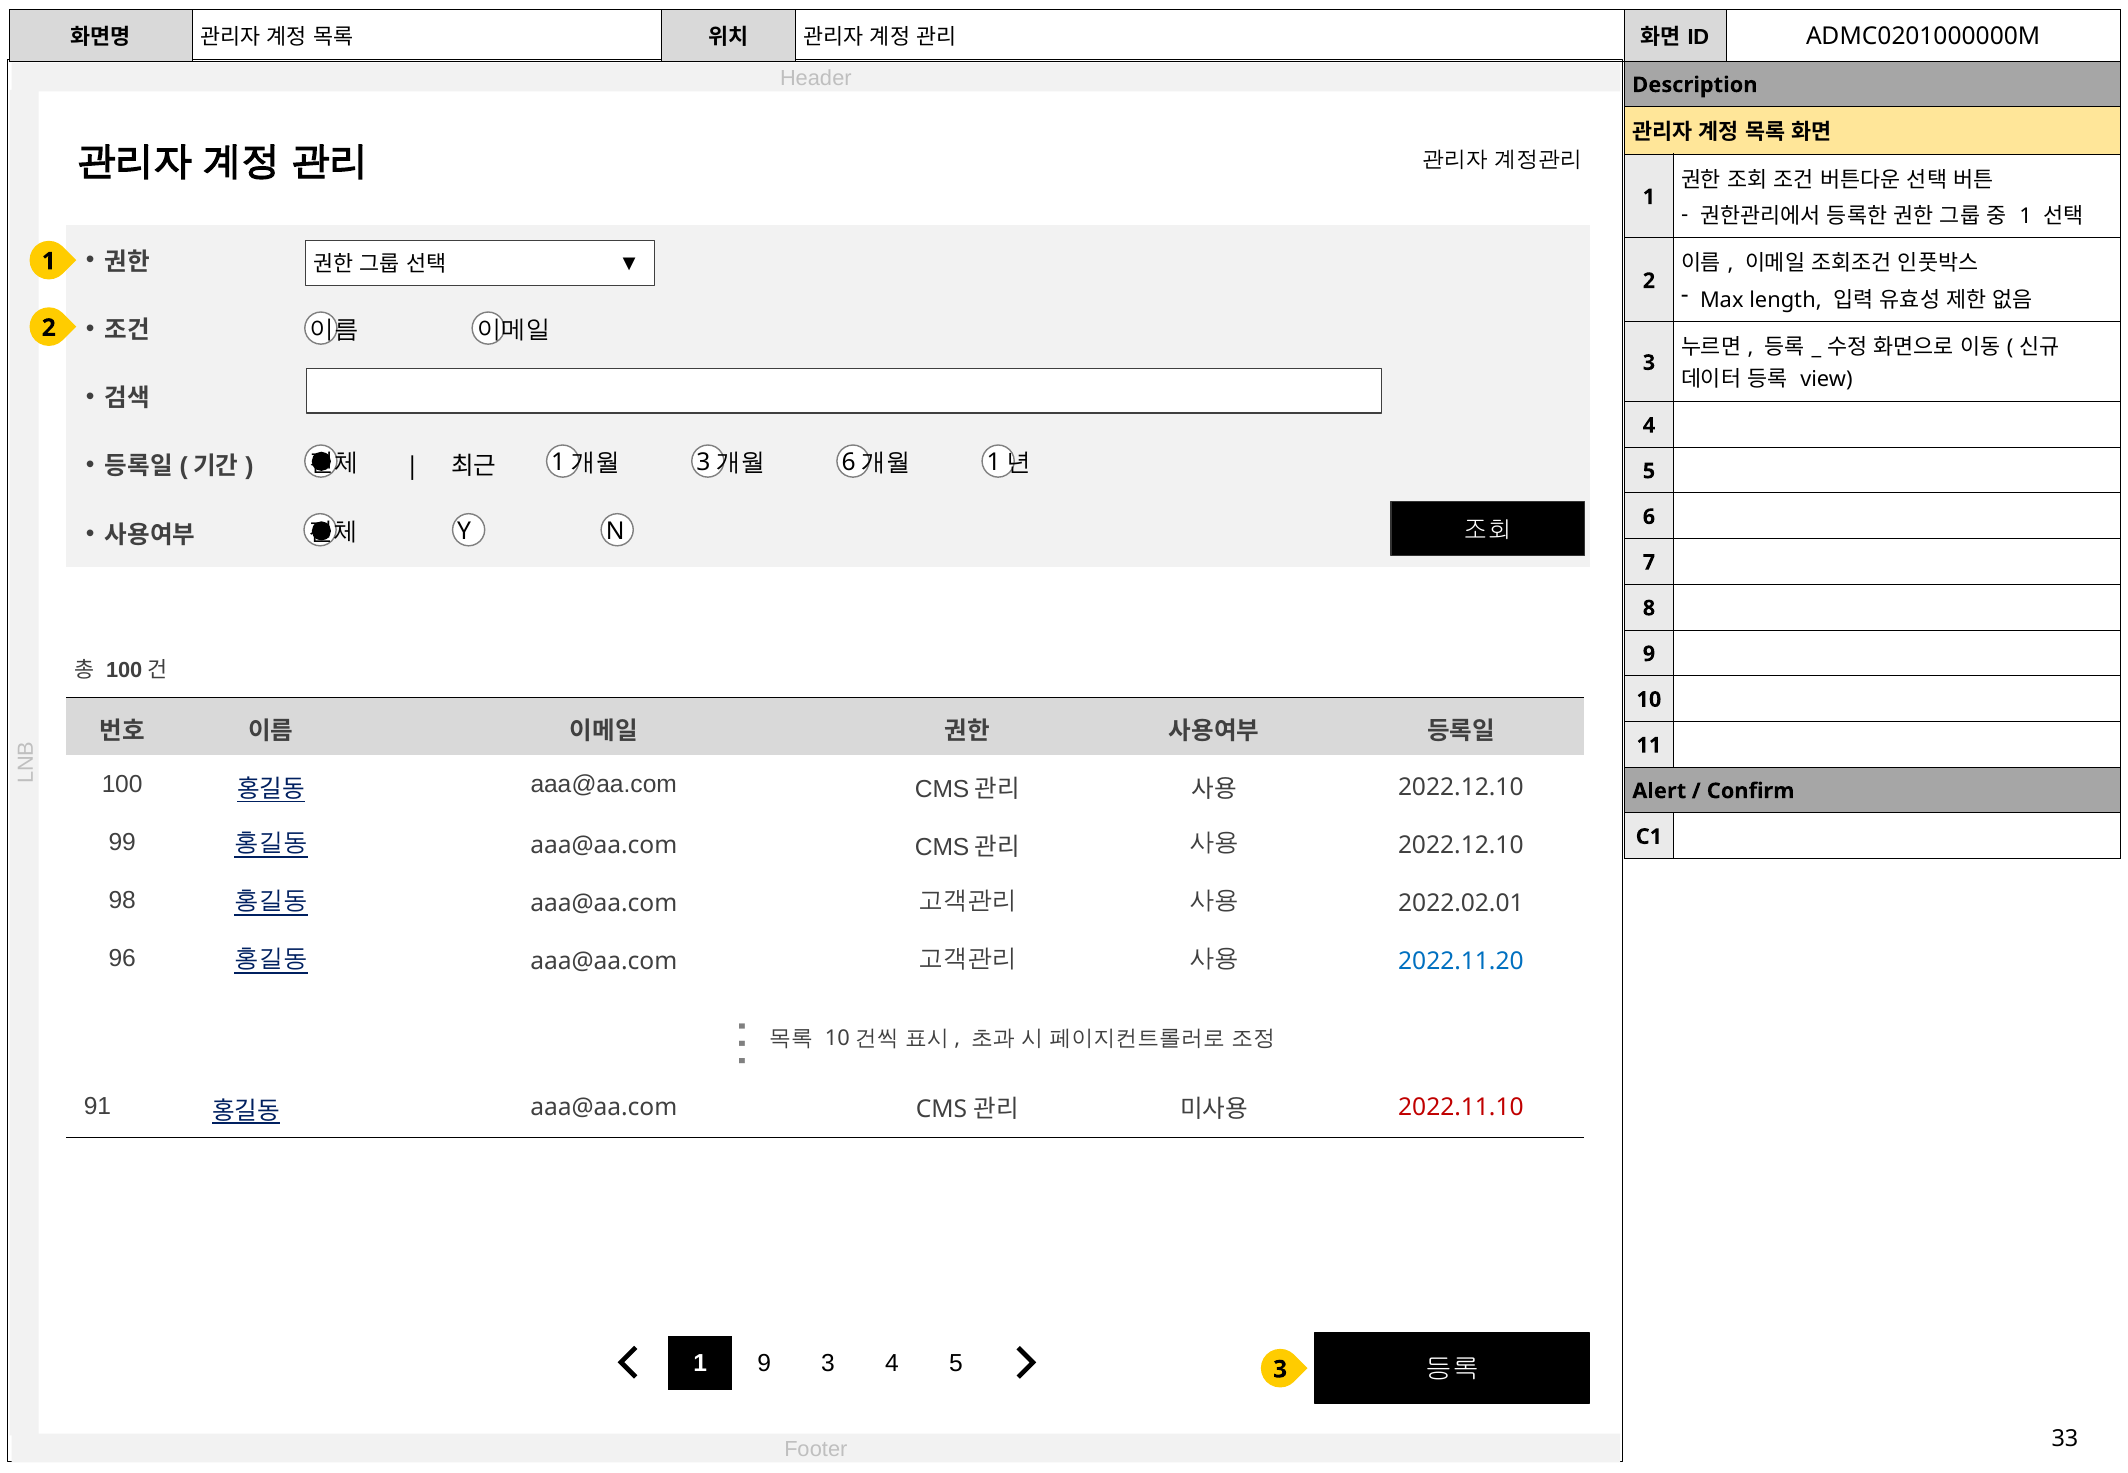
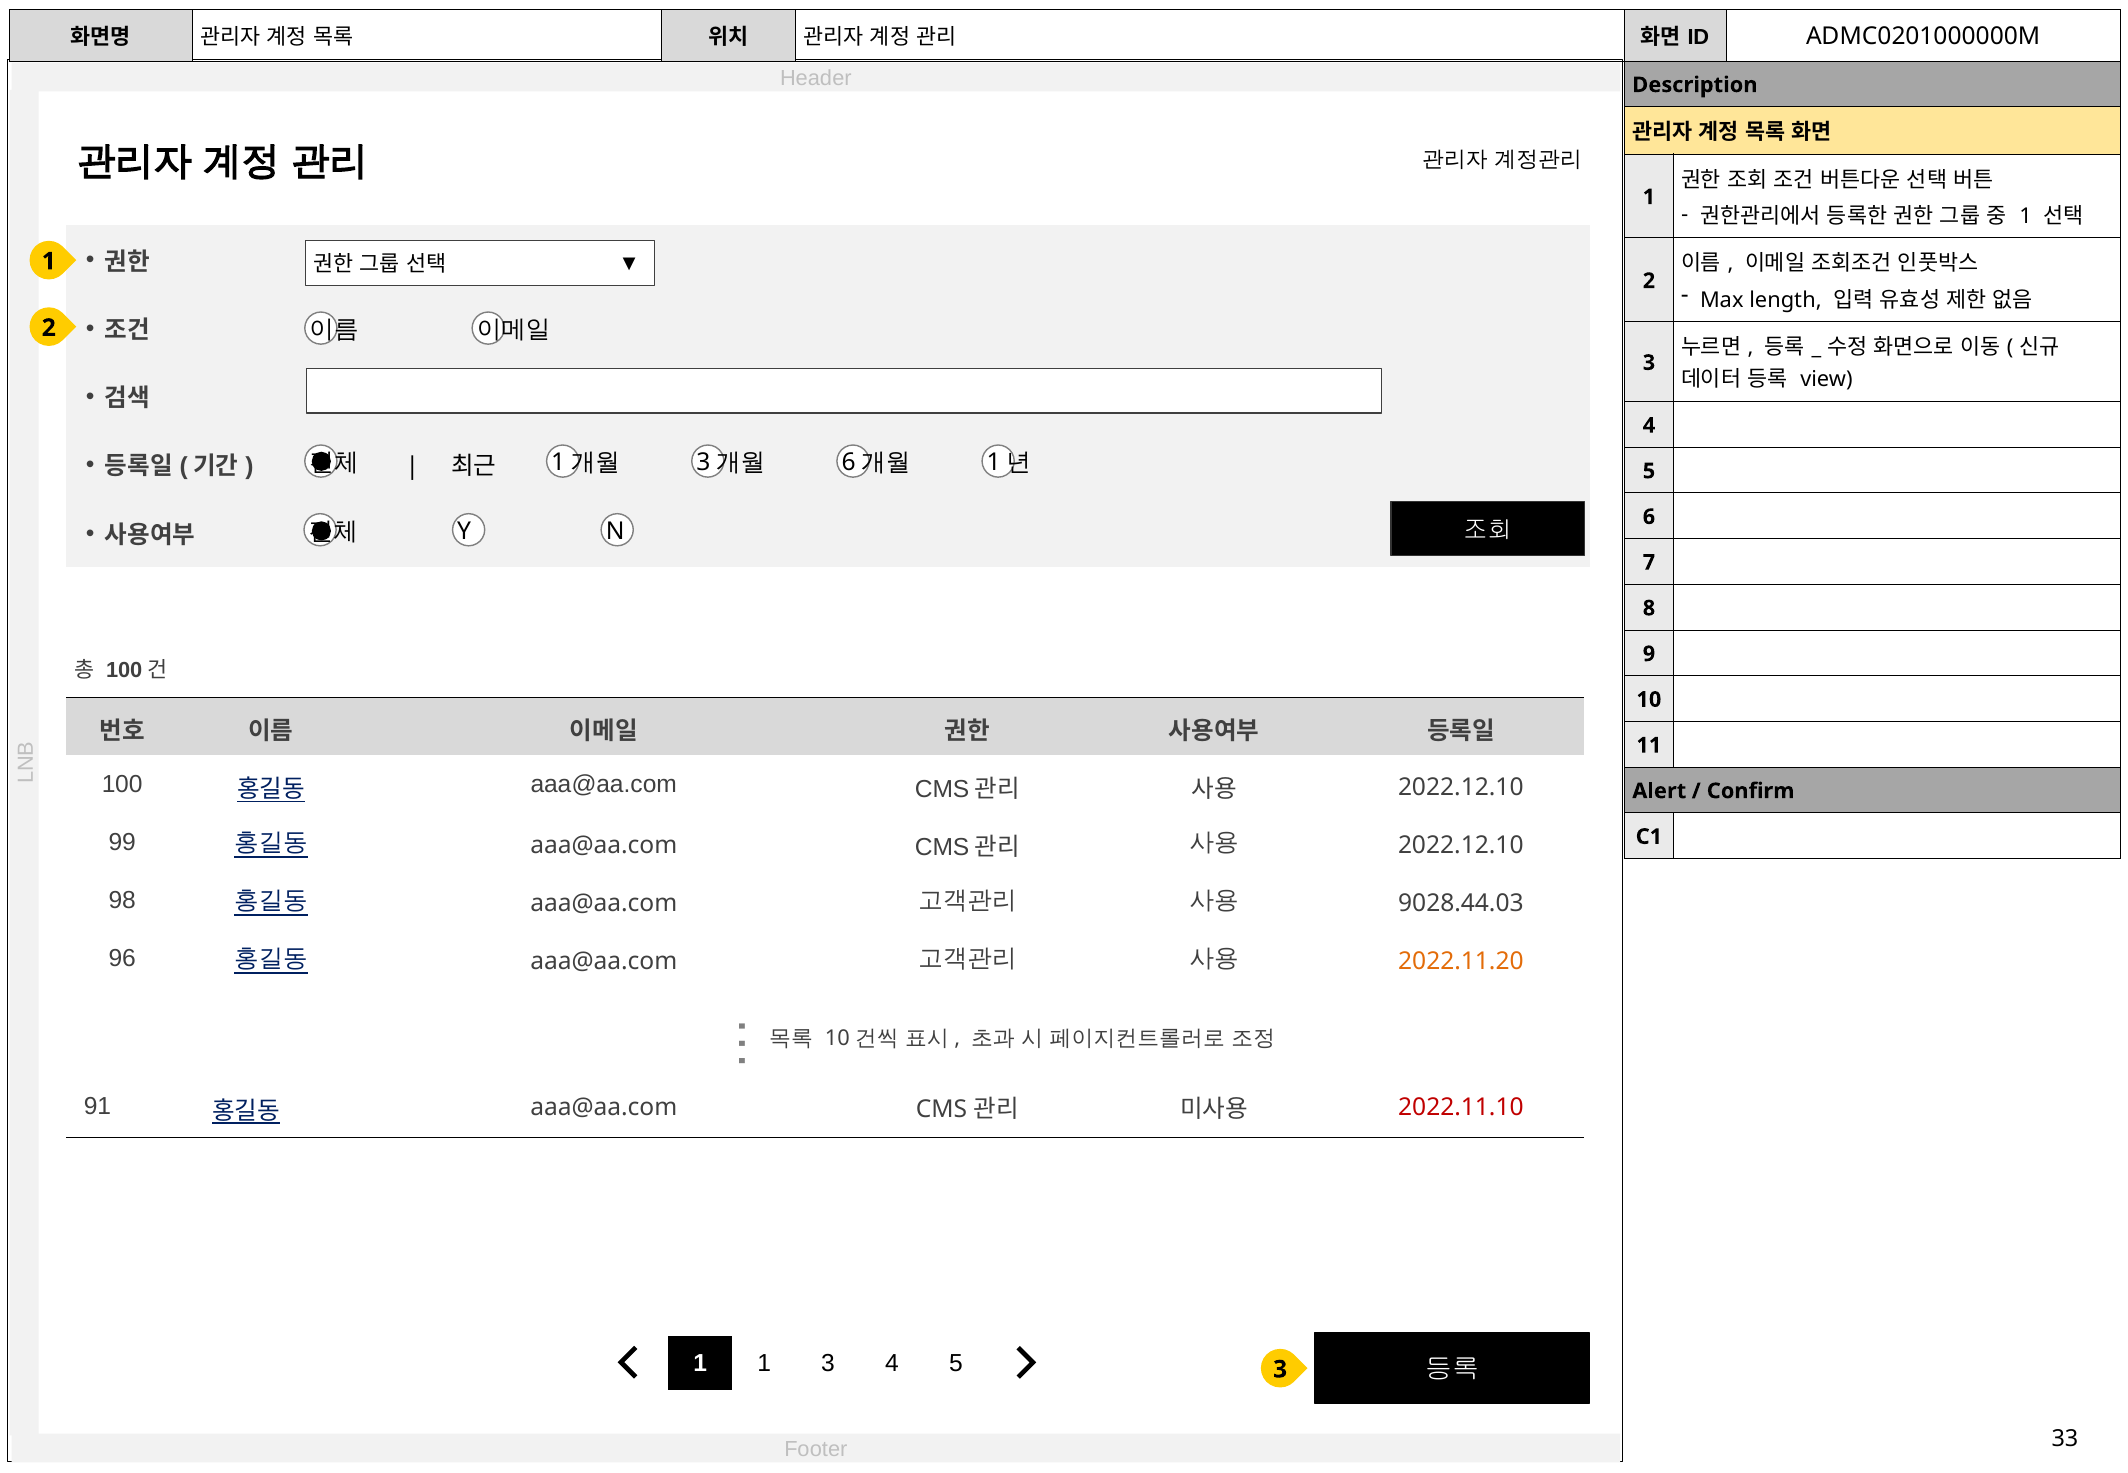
2022.02.01: 2022.02.01 -> 9028.44.03 (1461, 903)
2022.11.20 colour: blue -> orange (1461, 961)
1 9: 9 -> 1 (764, 1363)
